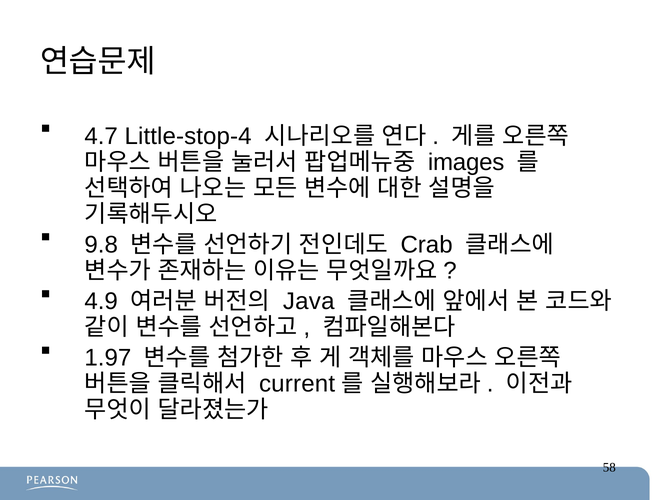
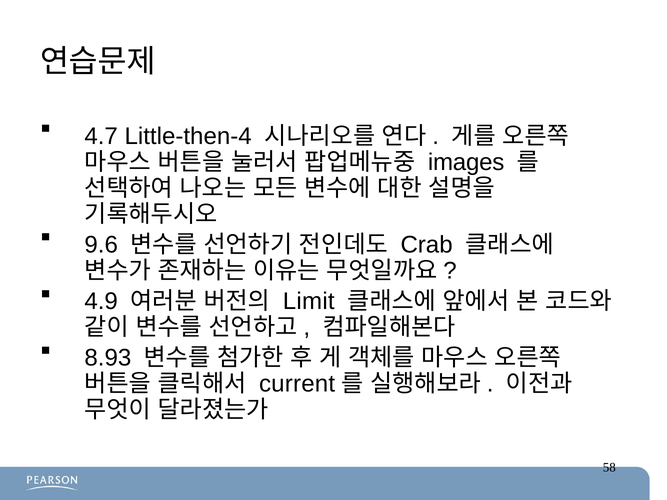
Little-stop-4: Little-stop-4 -> Little-then-4 (188, 136)
9.8: 9.8 -> 9.6 (101, 245)
Java: Java -> Limit (309, 302)
1.97: 1.97 -> 8.93 (108, 358)
